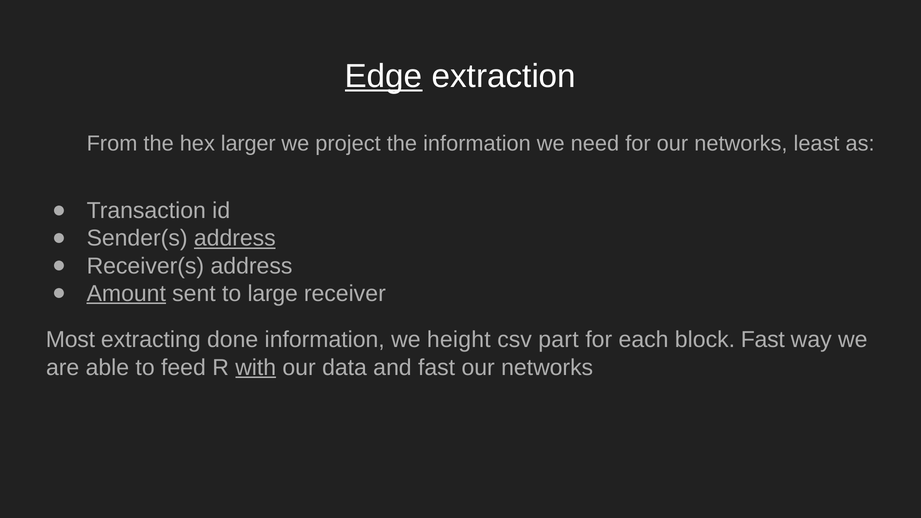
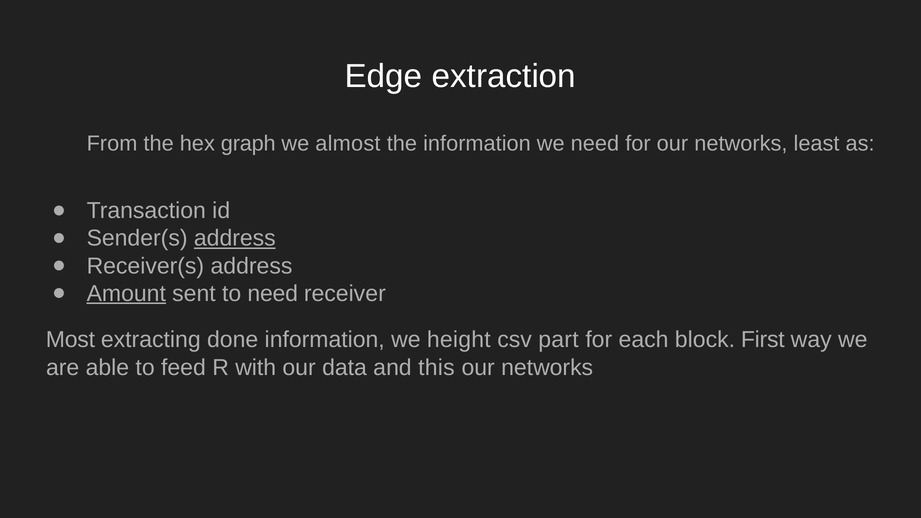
Edge underline: present -> none (384, 76)
larger: larger -> graph (248, 144)
project: project -> almost (348, 144)
to large: large -> need (273, 294)
block Fast: Fast -> First (763, 340)
with underline: present -> none (256, 368)
and fast: fast -> this (436, 368)
